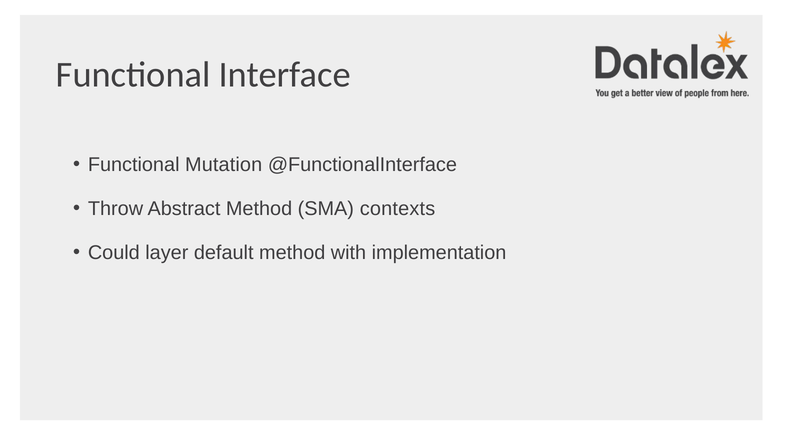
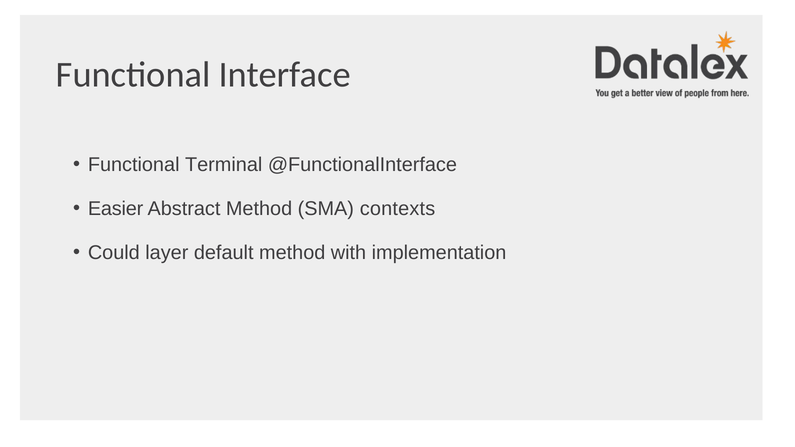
Mutation: Mutation -> Terminal (224, 165)
Throw: Throw -> Easier (116, 209)
